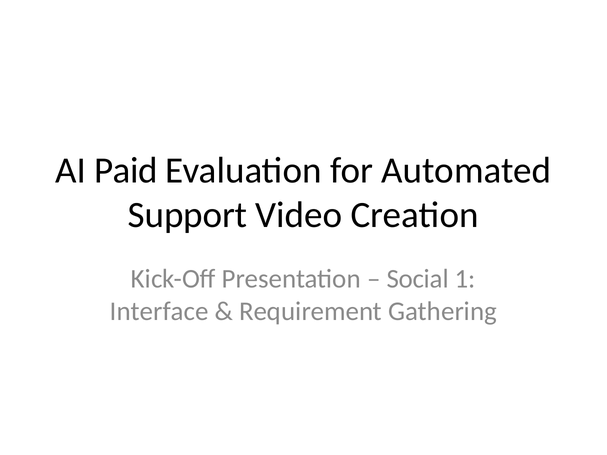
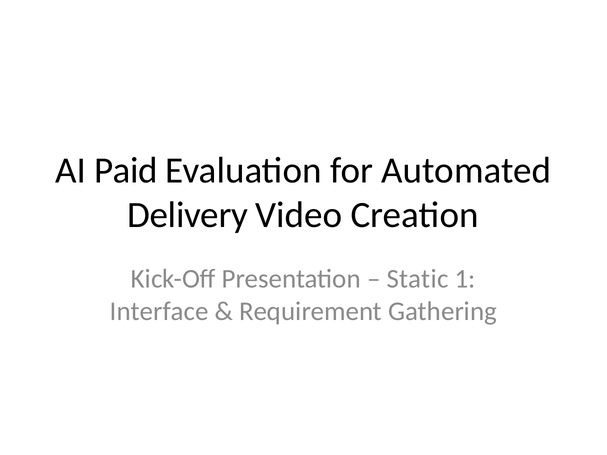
Support: Support -> Delivery (188, 215)
Social: Social -> Static (417, 279)
